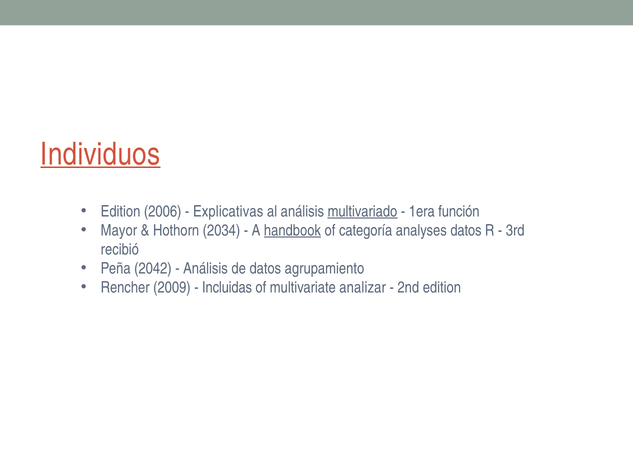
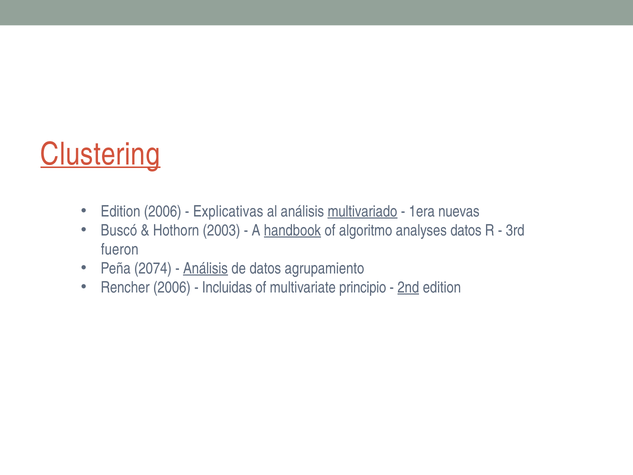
Individuos: Individuos -> Clustering (100, 154)
función: función -> nuevas (459, 211)
Mayor: Mayor -> Buscó (119, 230)
2034: 2034 -> 2003 (221, 230)
categoría: categoría -> algoritmo (366, 230)
recibió: recibió -> fueron (120, 249)
2042: 2042 -> 2074 (153, 268)
Análisis underline: none -> present (206, 268)
Rencher 2009: 2009 -> 2006 (172, 287)
analizar: analizar -> principio (363, 287)
2nd underline: none -> present (408, 287)
